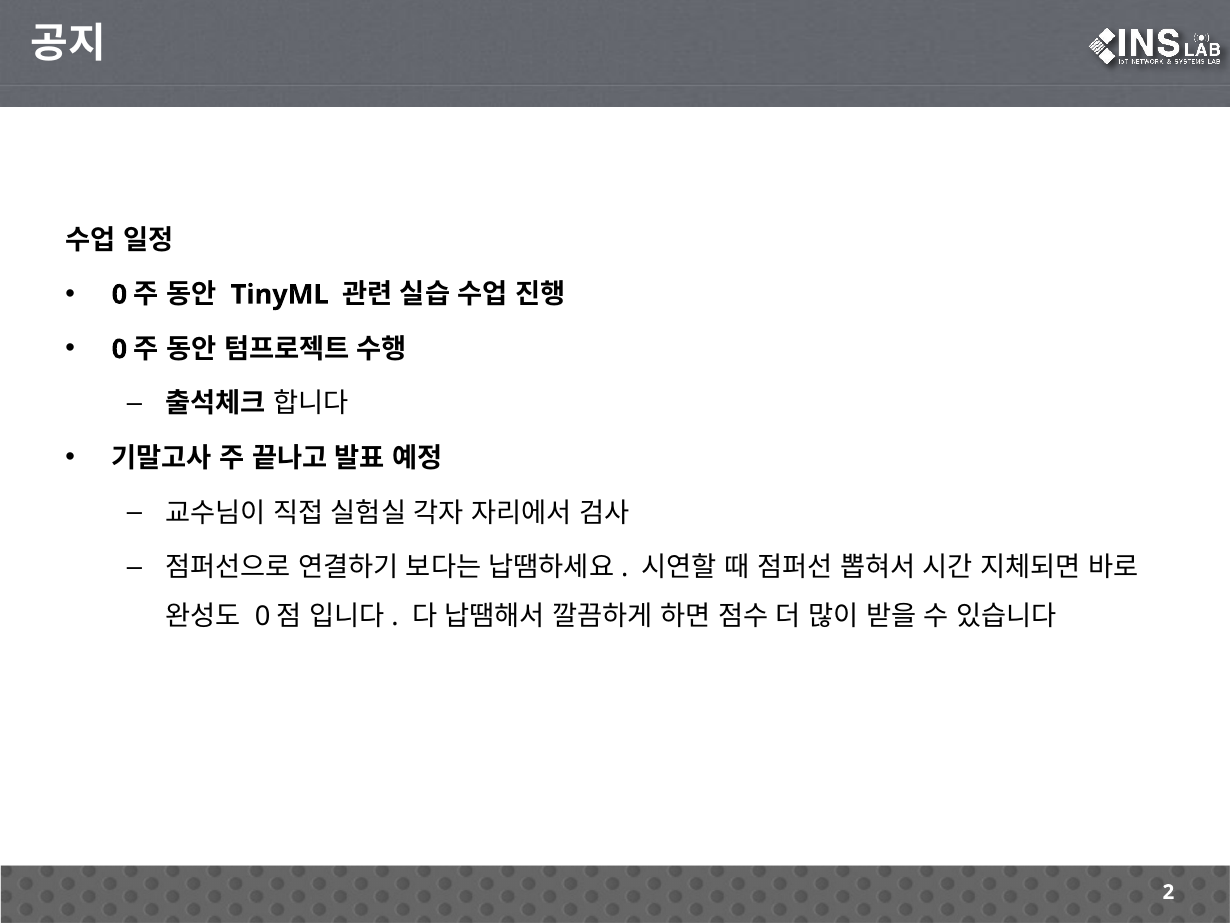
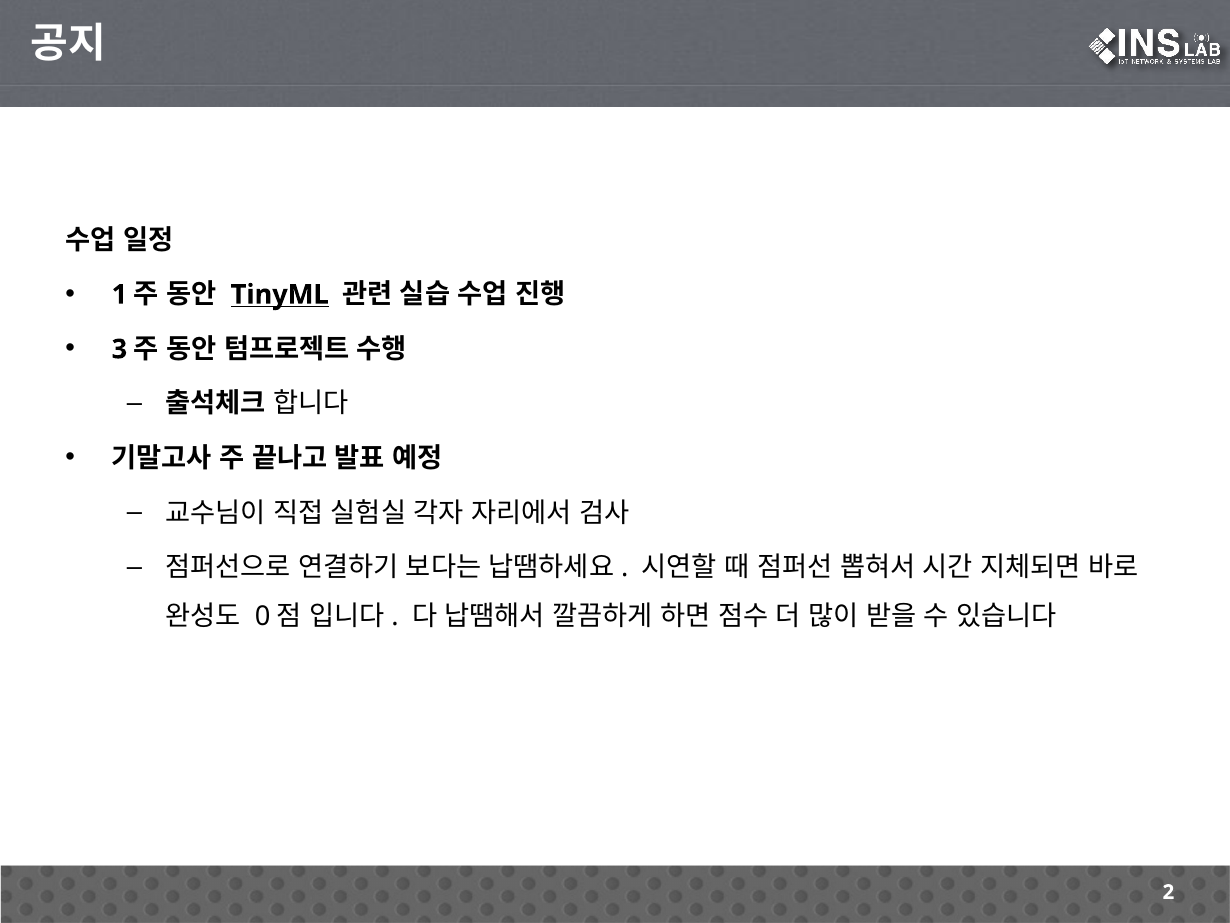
0: 0 -> 1 (119, 295)
TinyML underline: none -> present (280, 295)
0: 0 -> 3 (119, 349)
